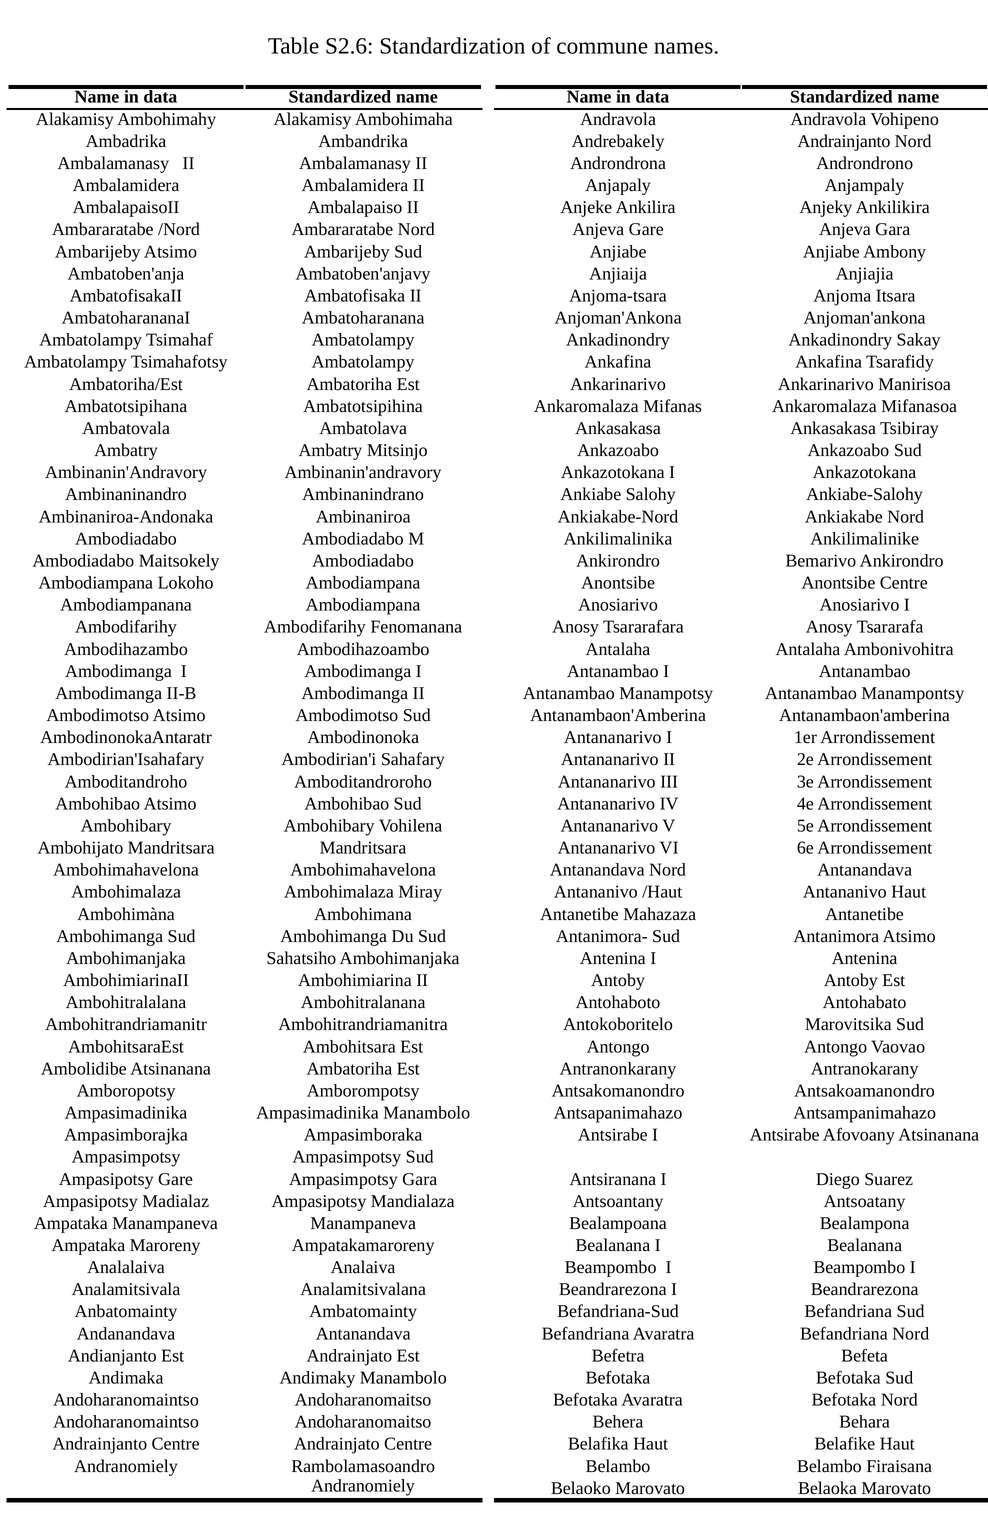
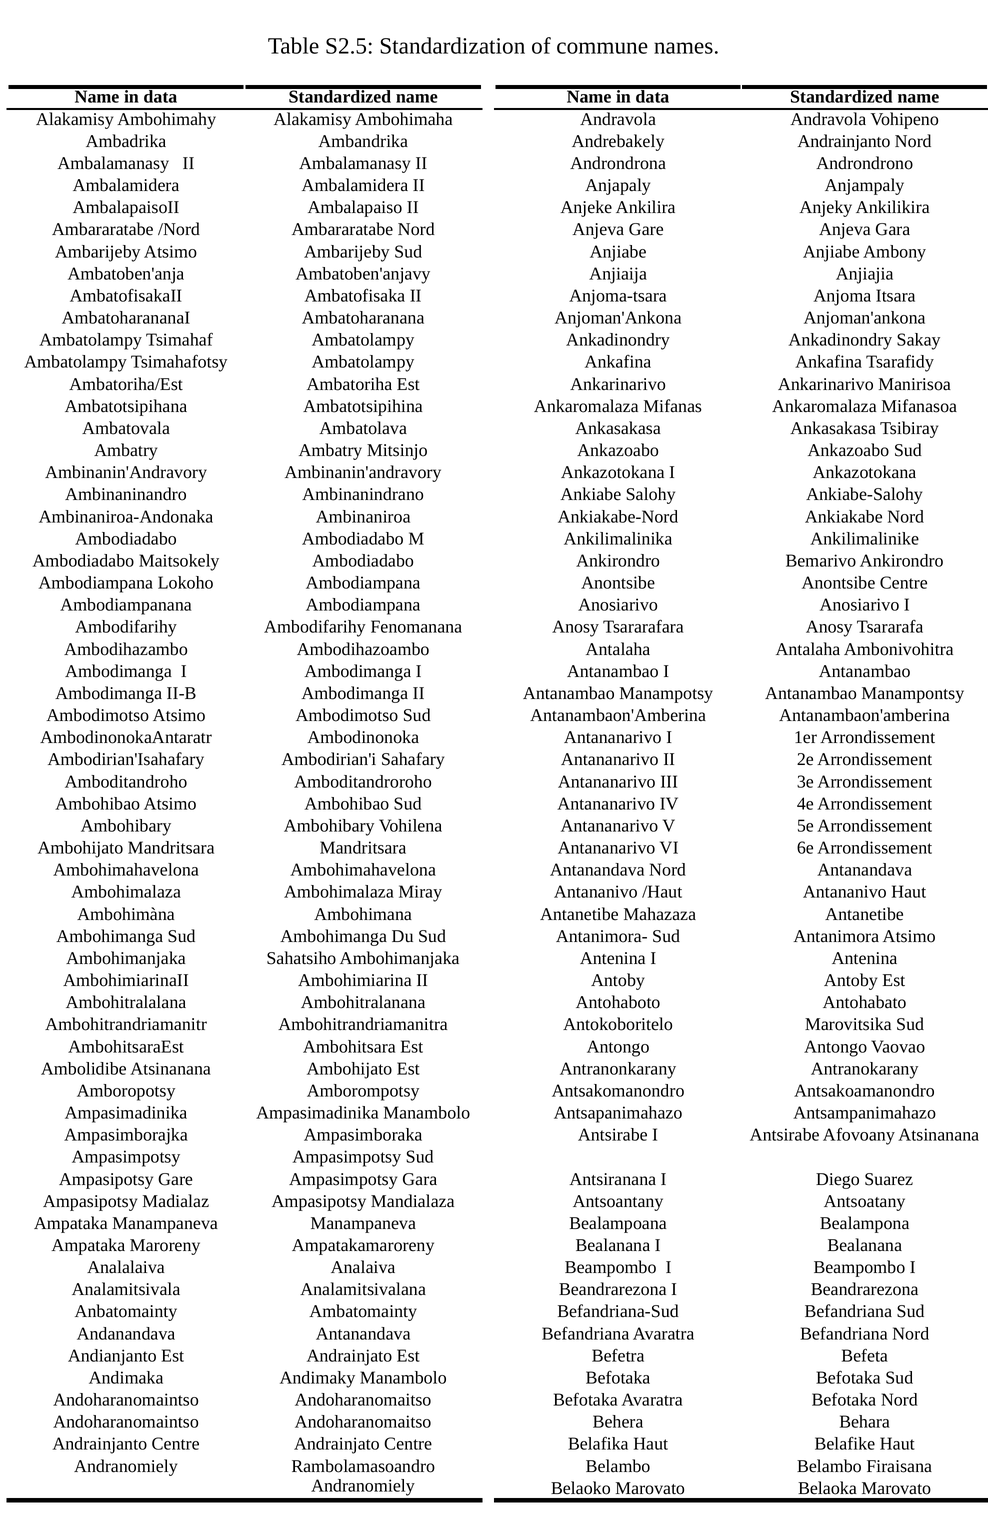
S2.6: S2.6 -> S2.5 (349, 46)
Atsinanana Ambatoriha: Ambatoriha -> Ambohijato (349, 1069)
